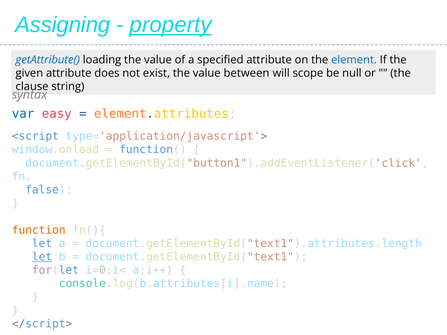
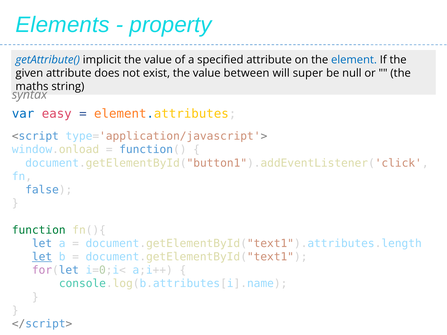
Assigning: Assigning -> Elements (63, 25)
property underline: present -> none (171, 25)
loading: loading -> implicit (102, 60)
scope: scope -> super (308, 73)
clause: clause -> maths (32, 87)
function colour: orange -> green (39, 230)
